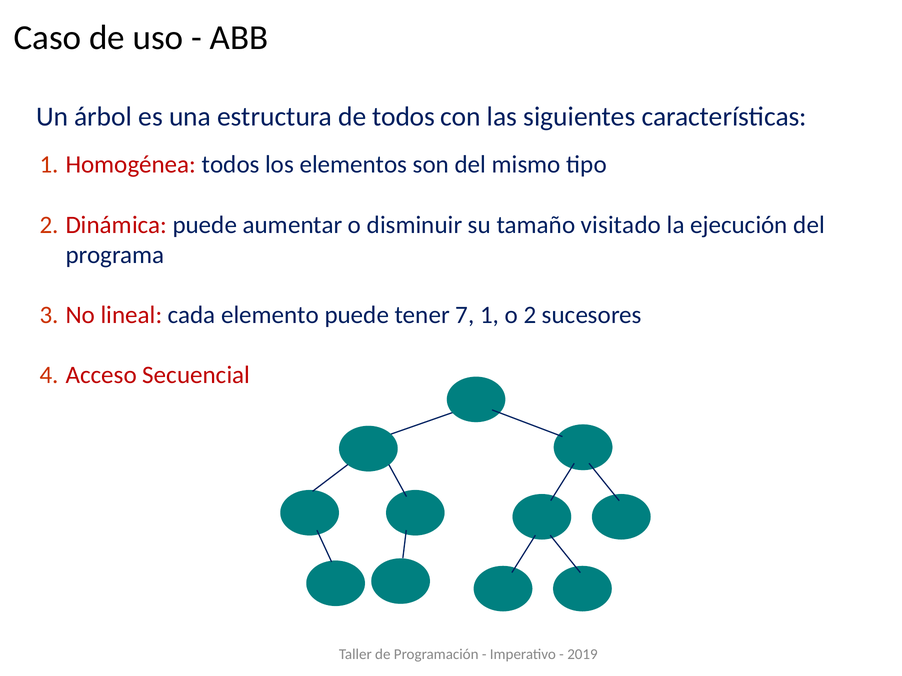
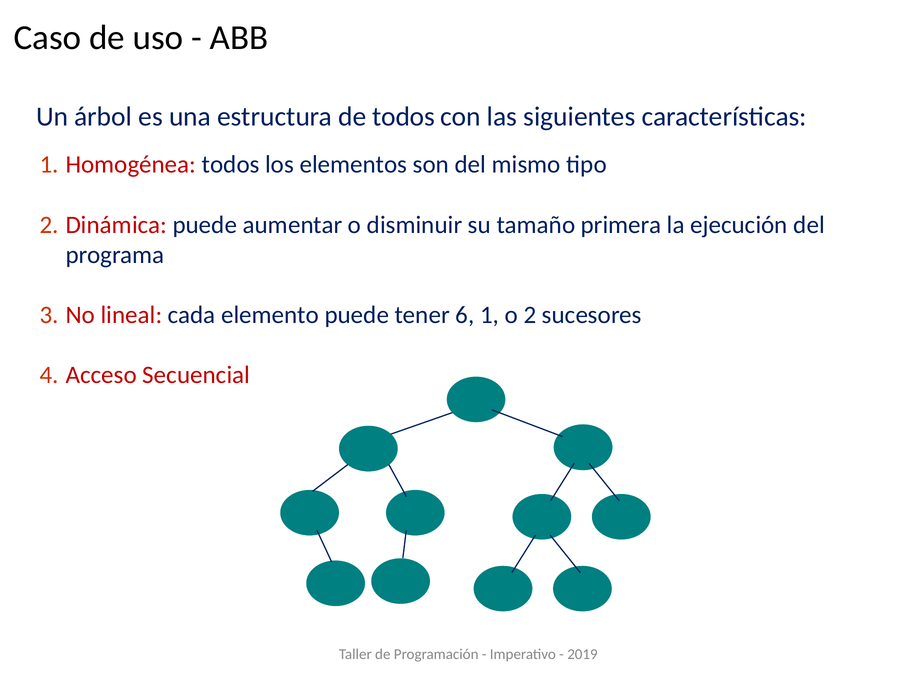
visitado: visitado -> primera (621, 225)
7: 7 -> 6 (465, 315)
